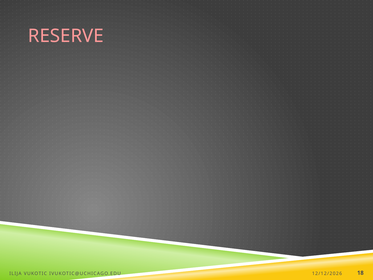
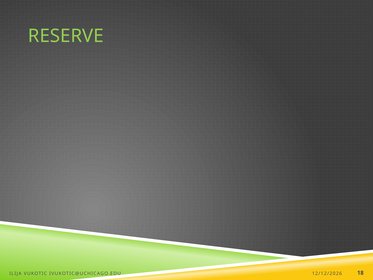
RESERVE colour: pink -> light green (66, 36)
